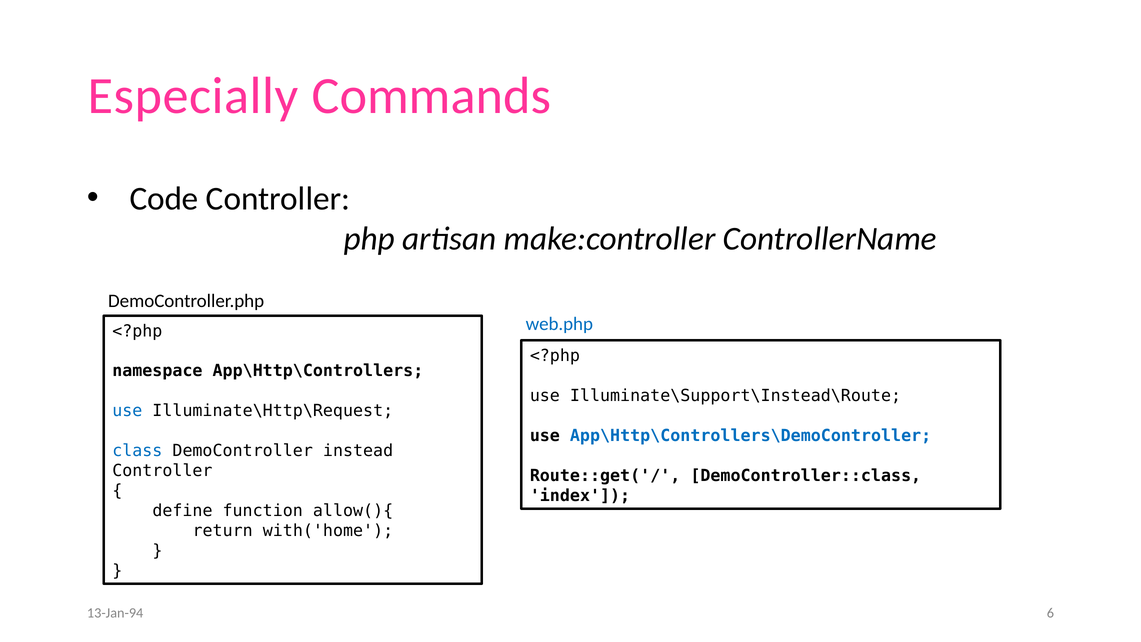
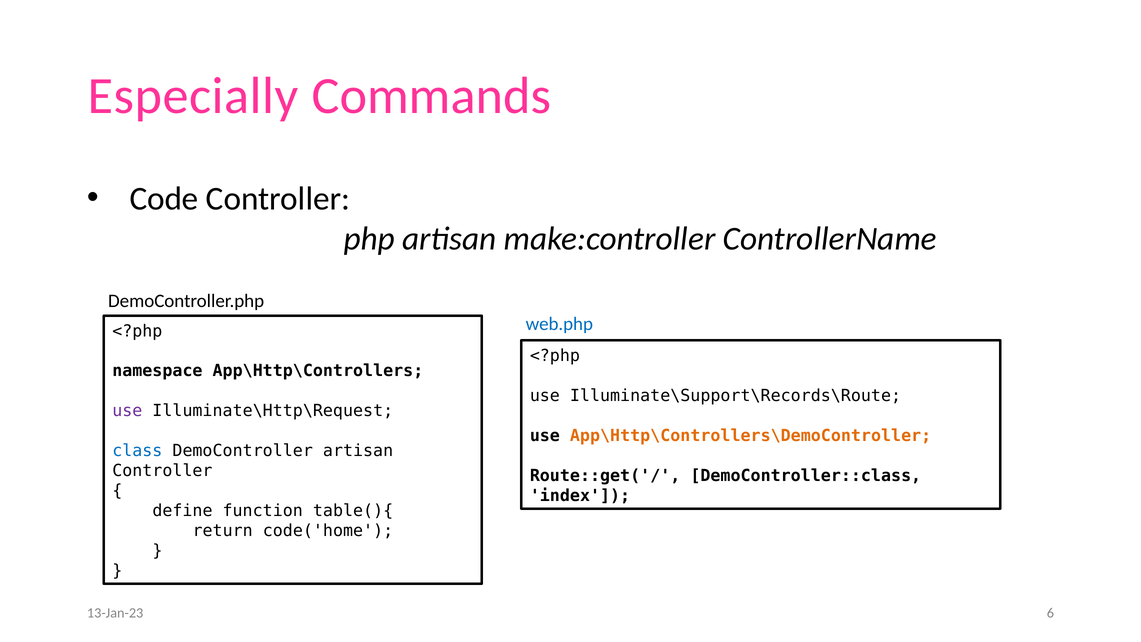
Illuminate\Support\Instead\Route: Illuminate\Support\Instead\Route -> Illuminate\Support\Records\Route (736, 395)
use colour: blue -> purple (127, 411)
App\Http\Controllers\DemoController colour: blue -> orange (751, 435)
DemoController instead: instead -> artisan (358, 451)
allow(){: allow(){ -> table(){ (353, 511)
with('home: with('home -> code('home (328, 531)
13-Jan-94: 13-Jan-94 -> 13-Jan-23 (115, 613)
